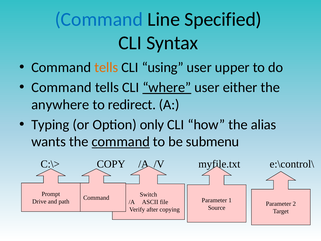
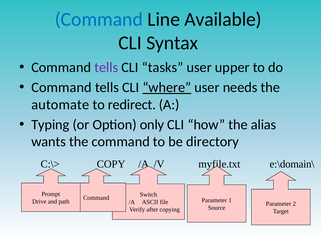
Specified: Specified -> Available (223, 19)
tells colour: orange -> purple (106, 67)
using: using -> tasks (163, 67)
either: either -> needs (240, 87)
anywhere: anywhere -> automate (60, 104)
command underline: present -> none (121, 142)
submenu: submenu -> directory (212, 142)
e:\control\: e:\control\ -> e:\domain\ (292, 164)
